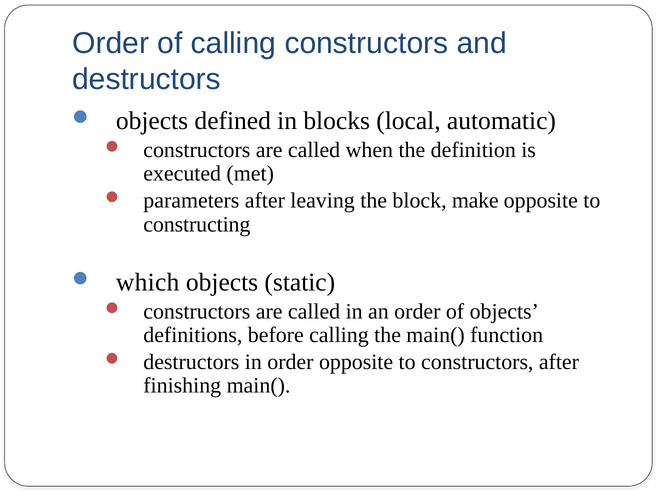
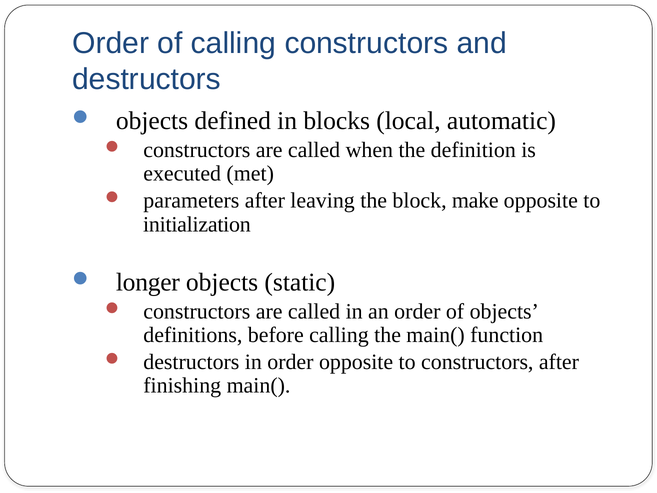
constructing: constructing -> initialization (197, 224)
which: which -> longer (148, 282)
